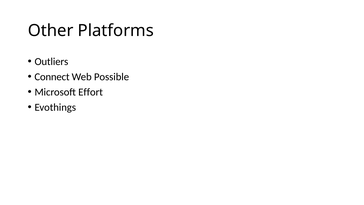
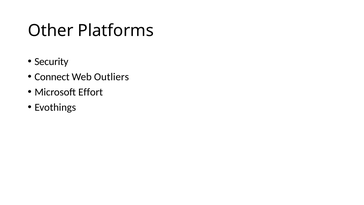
Outliers: Outliers -> Security (51, 62)
Possible: Possible -> Outliers (111, 77)
